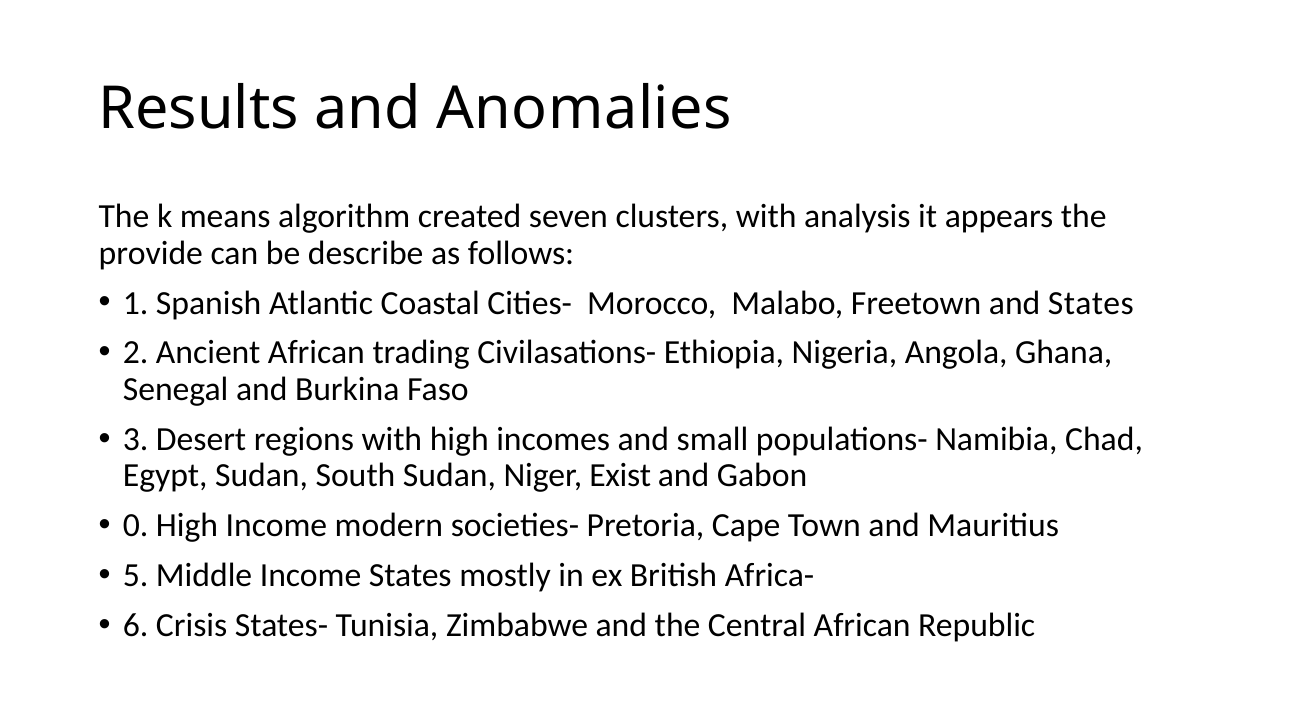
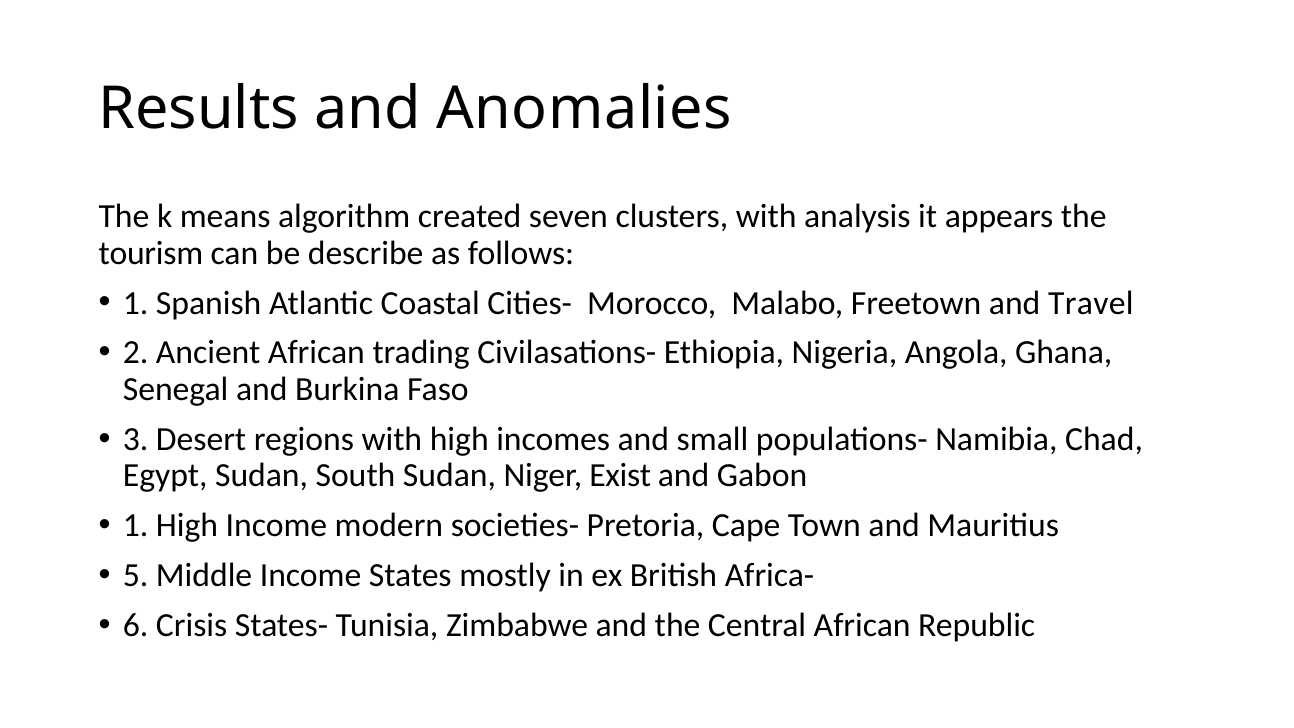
provide: provide -> tourism (151, 253)
and States: States -> Travel (1091, 303)
0: 0 -> 1 (136, 525)
